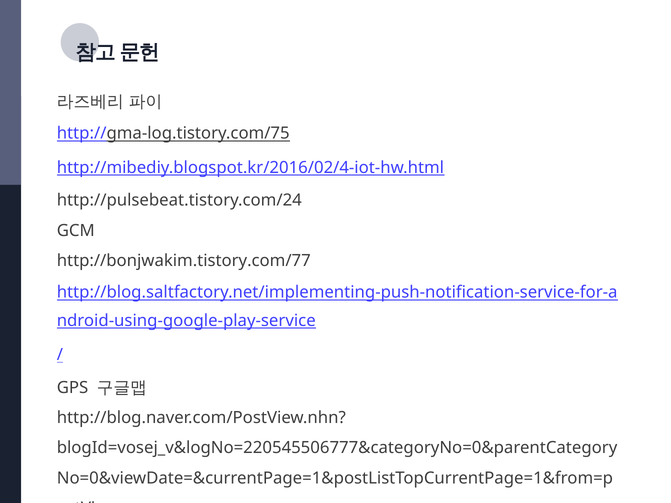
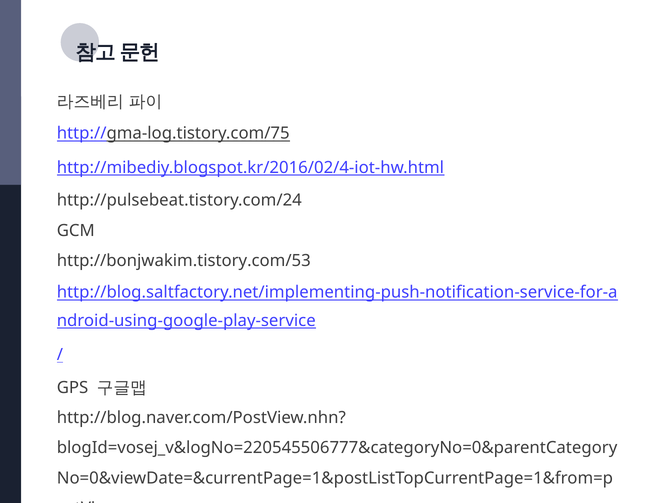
http://bonjwakim.tistory.com/77: http://bonjwakim.tistory.com/77 -> http://bonjwakim.tistory.com/53 (184, 261)
